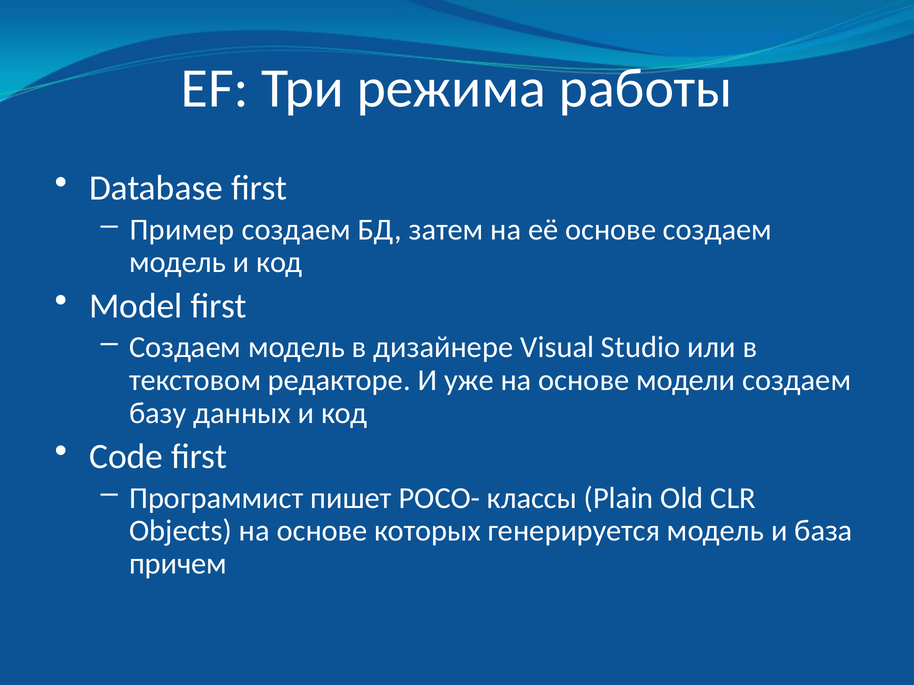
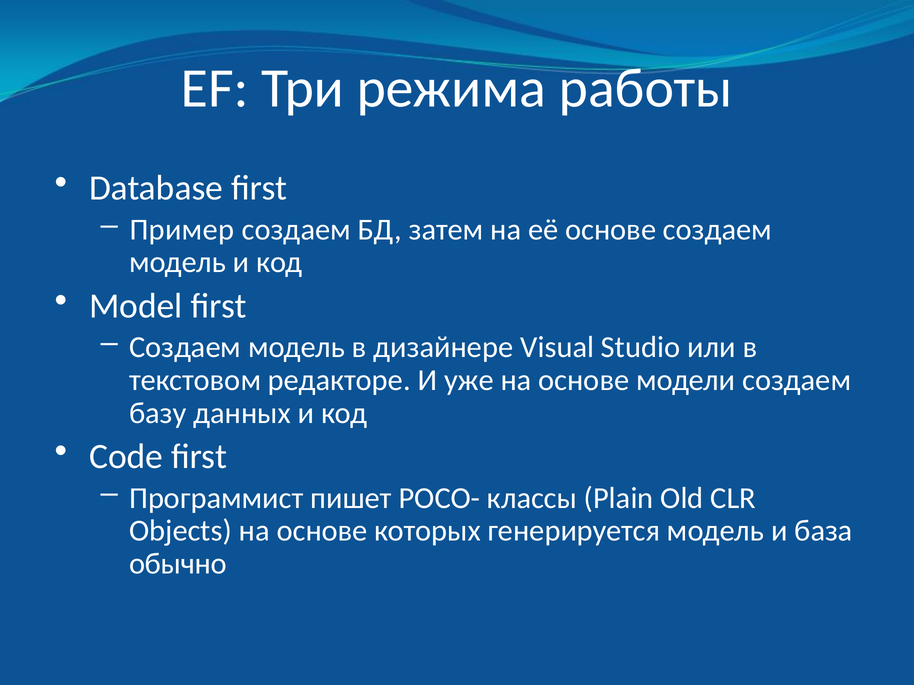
причем: причем -> обычно (178, 564)
